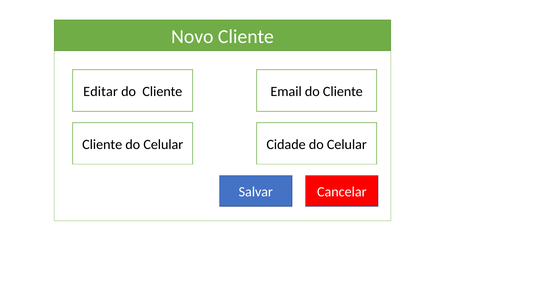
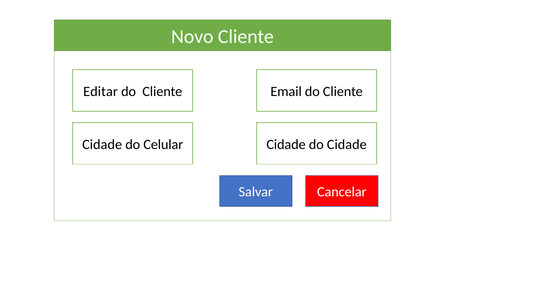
Cliente: Cliente -> Cidade (102, 144)
Cidade do Celular: Celular -> Cidade (347, 144)
